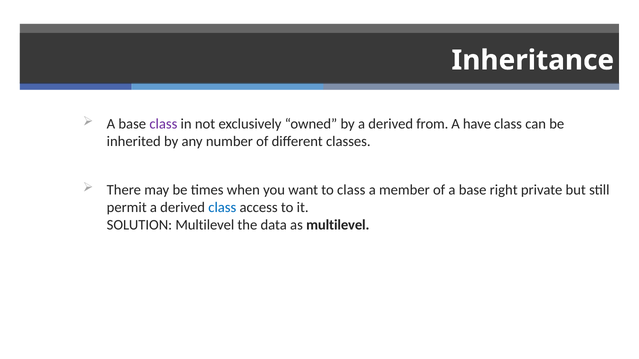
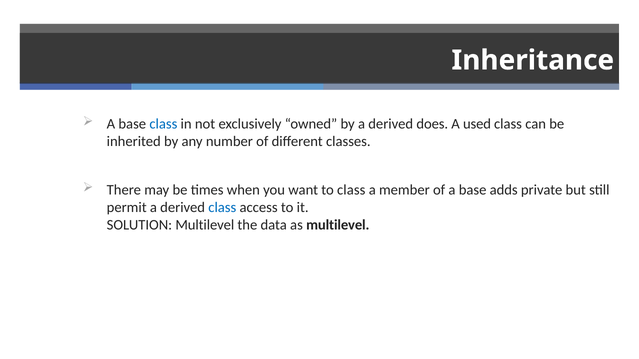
class colour: purple -> blue (163, 124)
from: from -> does (432, 124)
have: have -> used (477, 124)
right: right -> adds (504, 190)
